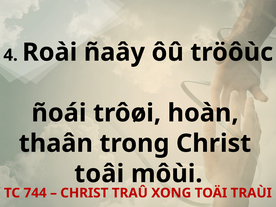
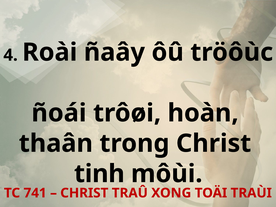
toâi: toâi -> tinh (99, 174)
744: 744 -> 741 (35, 193)
